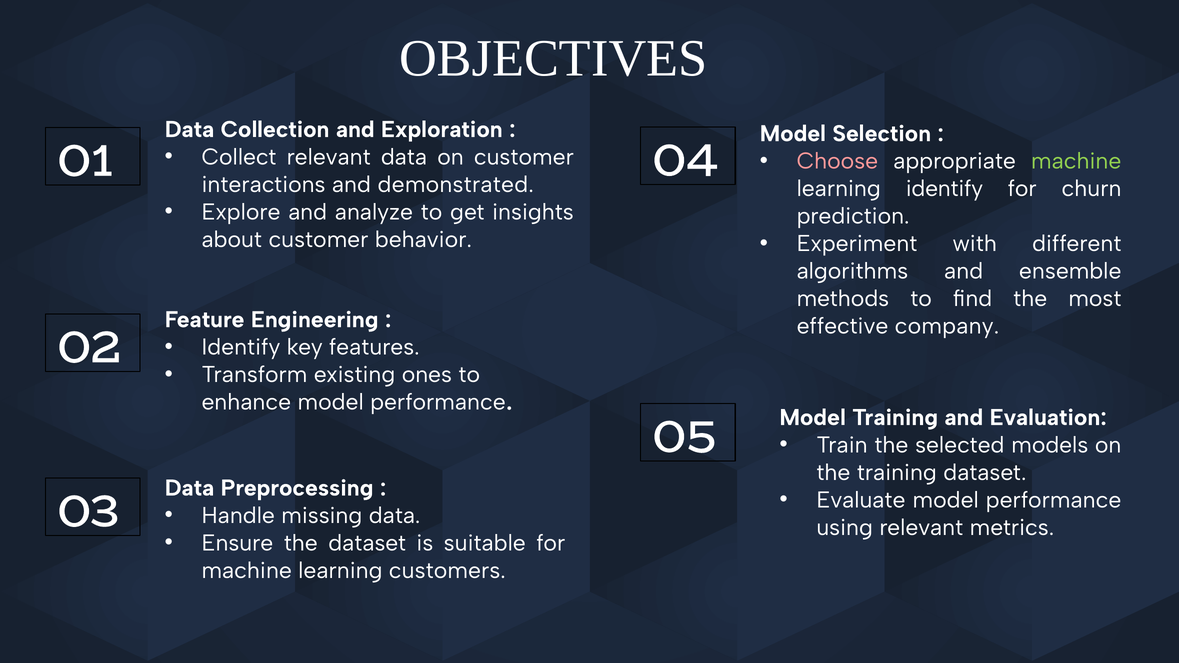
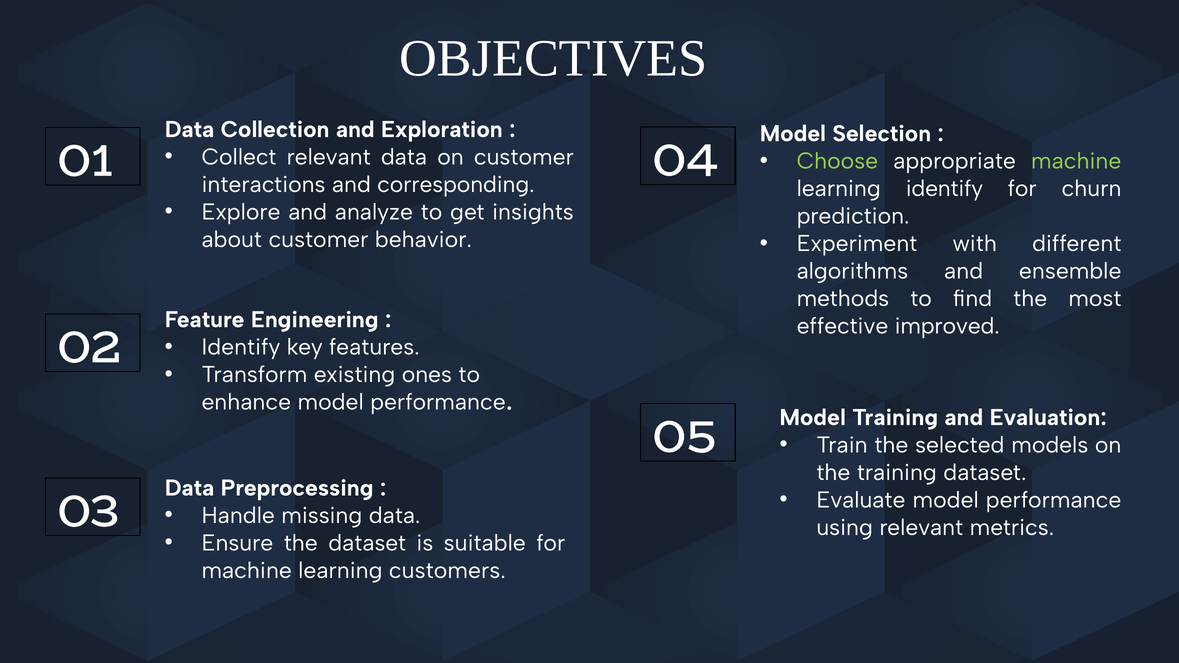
Choose colour: pink -> light green (837, 161)
demonstrated: demonstrated -> corresponding (456, 185)
company: company -> improved (947, 326)
